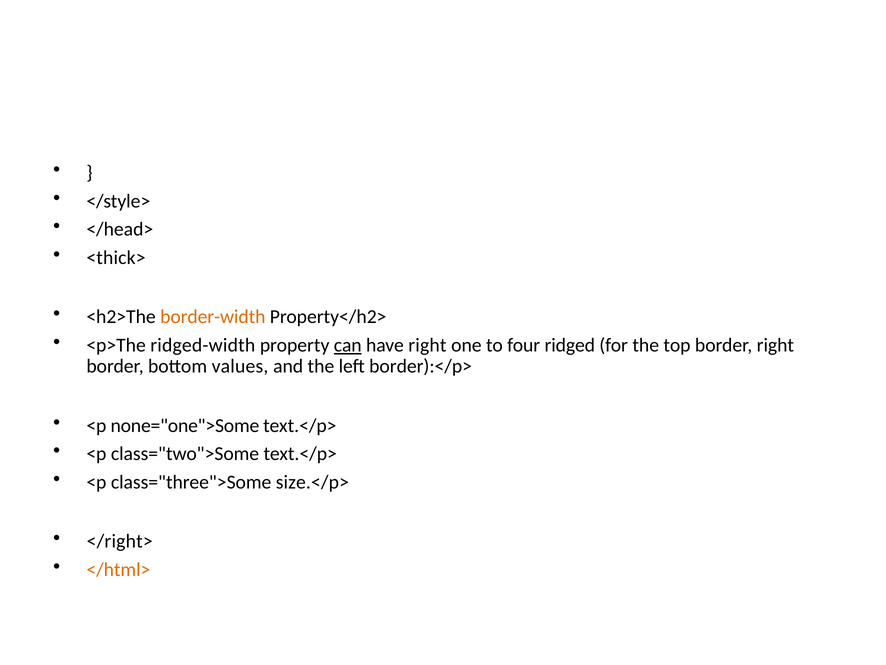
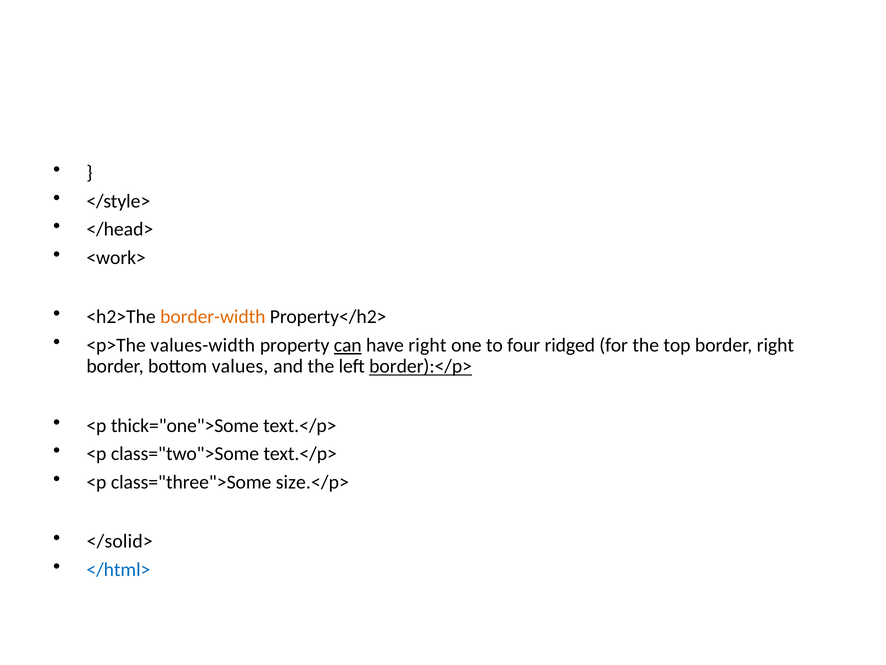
<thick>: <thick> -> <work> (116, 258)
ridged-width: ridged-width -> values-width (203, 345)
border):</p> underline: none -> present (421, 366)
none="one">Some: none="one">Some -> thick="one">Some (185, 425)
</right>: </right> -> </solid> (120, 541)
</html> colour: orange -> blue (118, 569)
